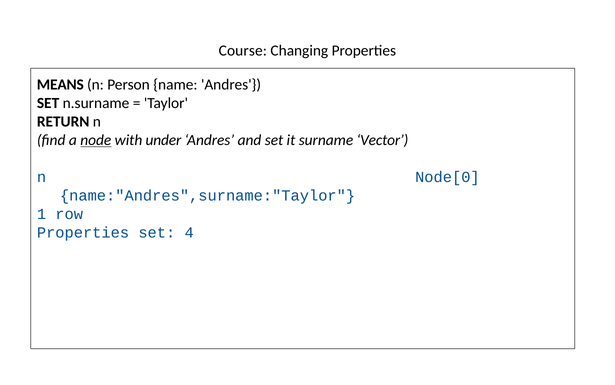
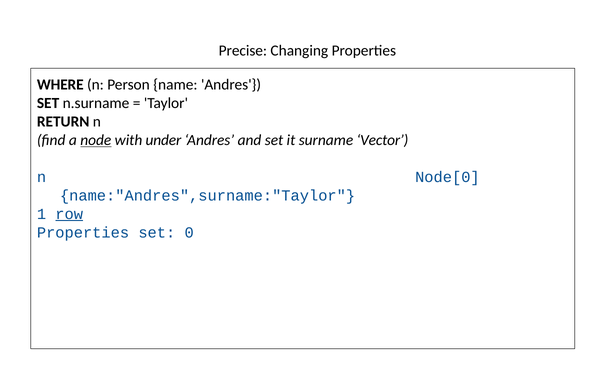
Course: Course -> Precise (243, 50)
MEANS: MEANS -> WHERE (60, 85)
row underline: none -> present (69, 214)
4: 4 -> 0 (189, 232)
